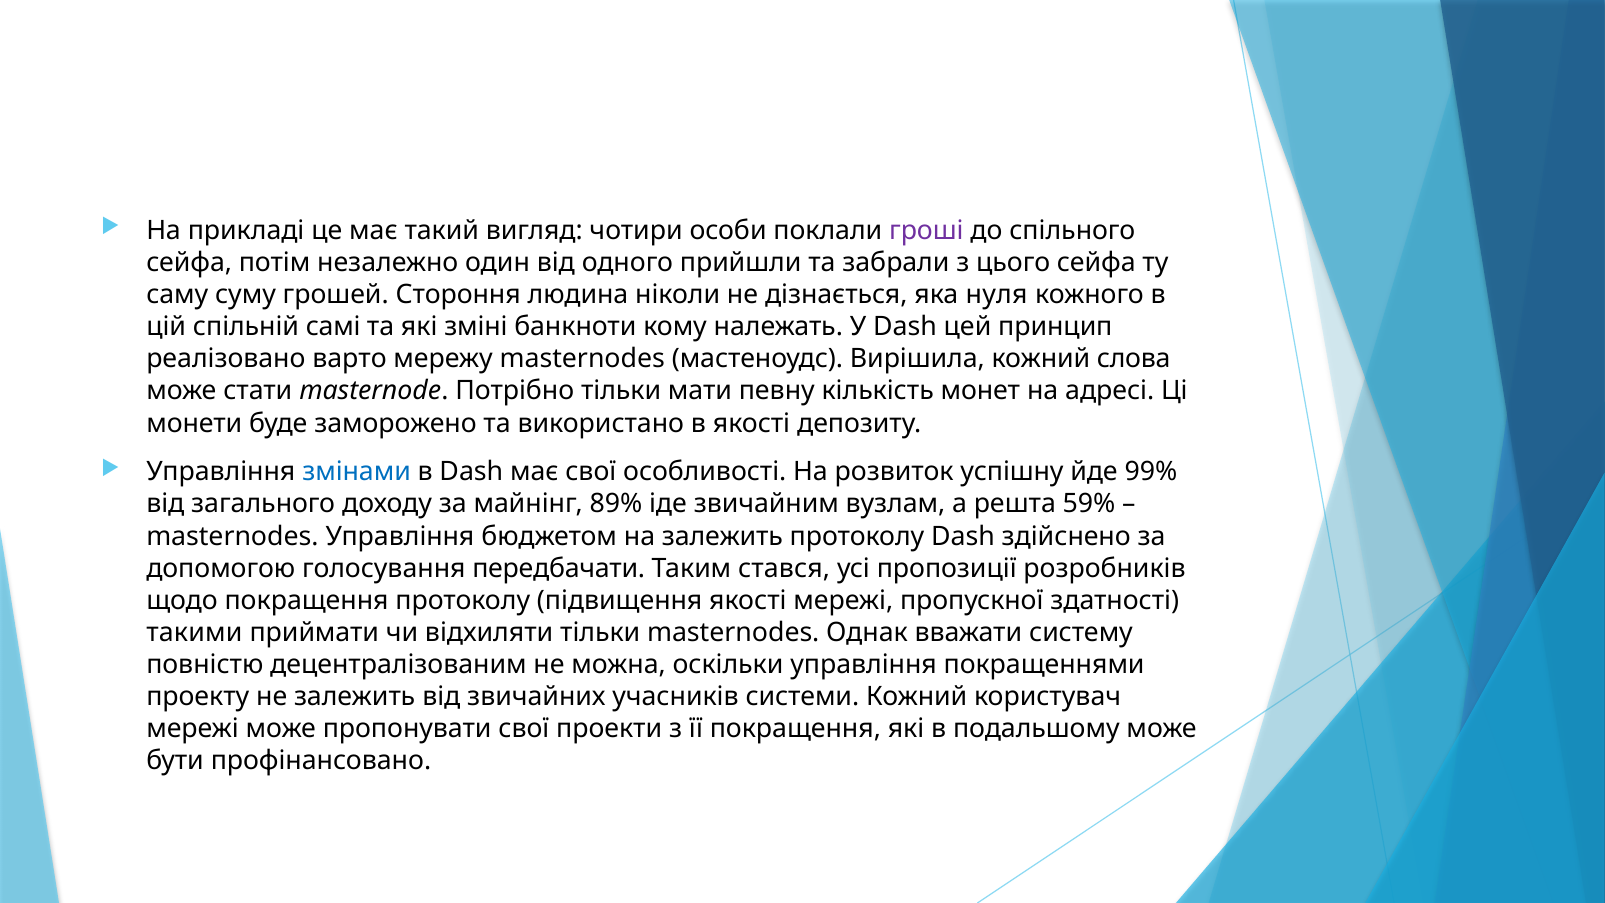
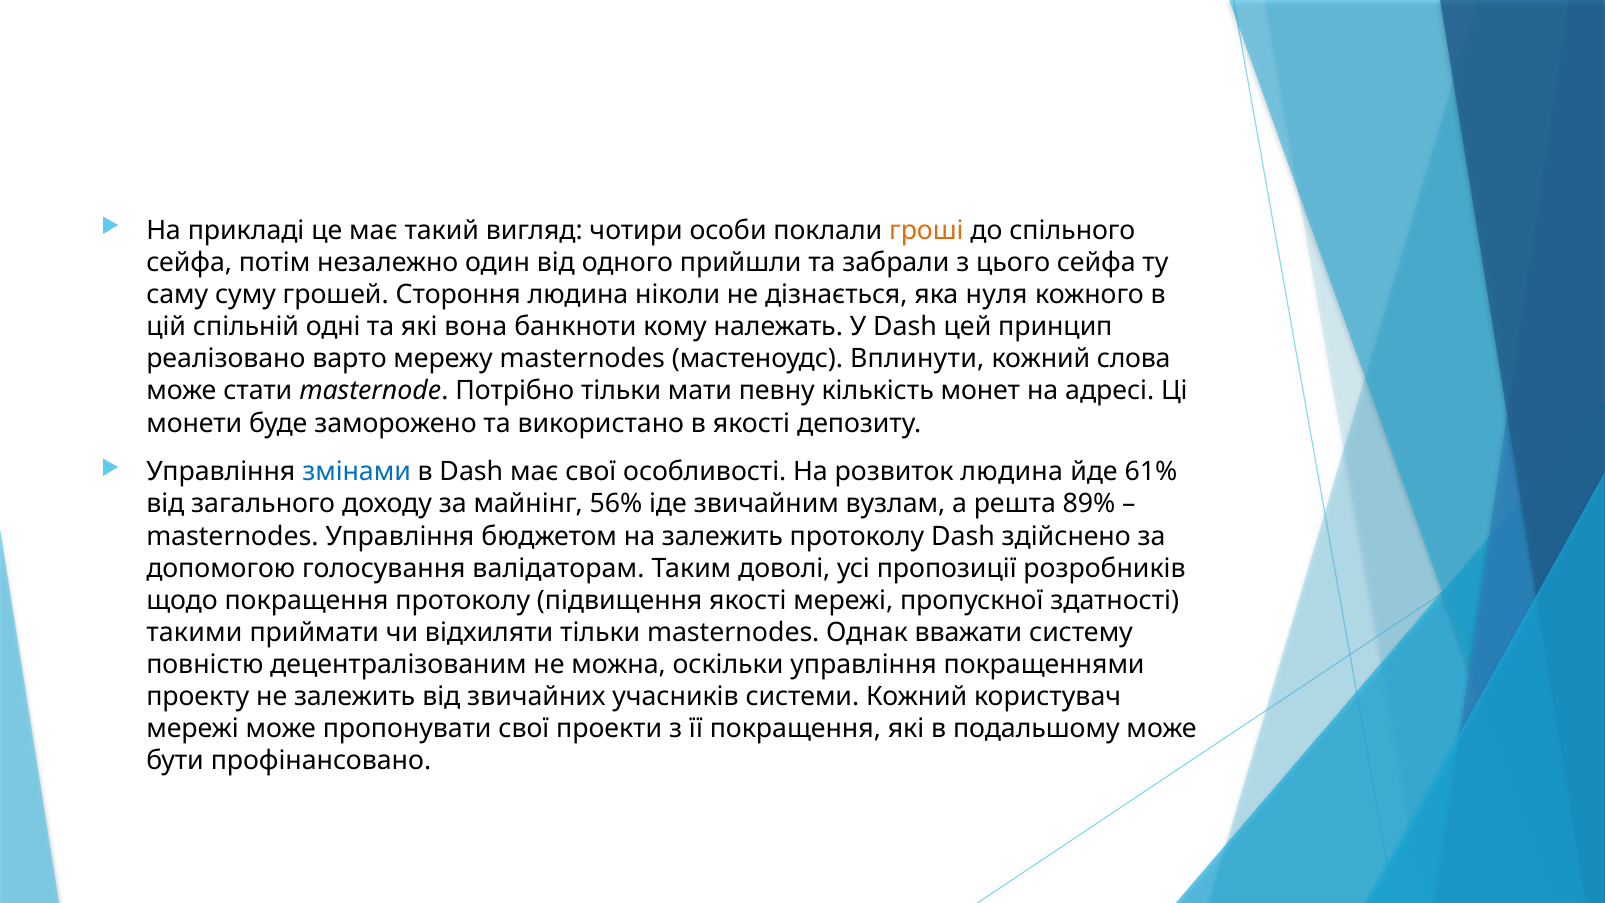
гроші colour: purple -> orange (926, 231)
самі: самі -> одні (333, 327)
зміні: зміні -> вона (476, 327)
Вирішила: Вирішила -> Вплинути (917, 359)
розвиток успішну: успішну -> людина (1012, 472)
99%: 99% -> 61% (1151, 472)
89%: 89% -> 56% (616, 504)
59%: 59% -> 89% (1089, 504)
передбачати: передбачати -> валідаторам (558, 568)
стався: стався -> доволі (784, 568)
